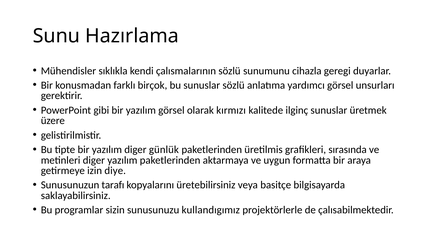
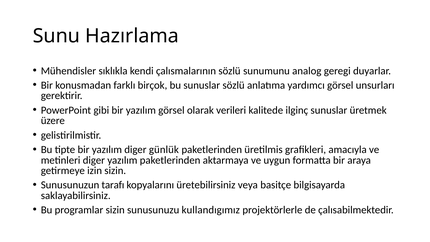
cihazla: cihazla -> analog (307, 71)
kırmızı: kırmızı -> verileri (231, 110)
sırasında: sırasında -> amacıyla (348, 150)
izin diye: diye -> sizin (115, 170)
